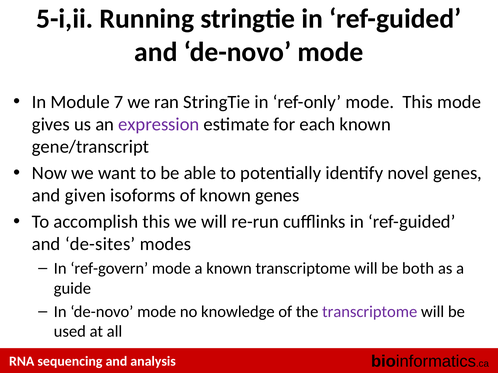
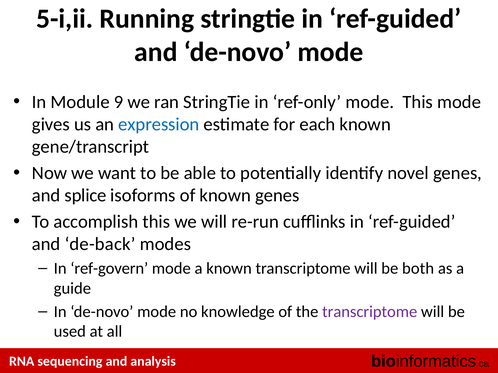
7: 7 -> 9 (119, 102)
expression colour: purple -> blue (159, 125)
given: given -> splice (86, 196)
de-sites: de-sites -> de-back (100, 245)
